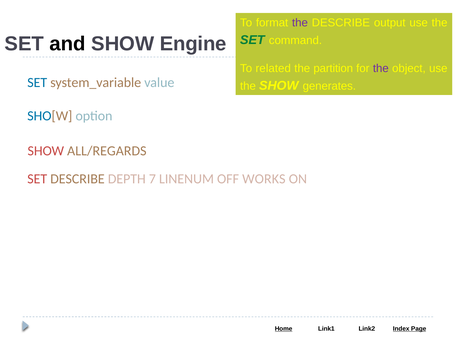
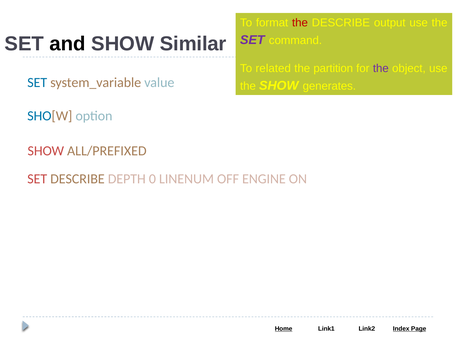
the colour: purple -> red (300, 23)
SET colour: green -> purple (252, 40)
Engine: Engine -> Similar (193, 44)
ALL/REGARDS: ALL/REGARDS -> ALL/PREFIXED (107, 151)
7: 7 -> 0 (152, 179)
WORKS: WORKS -> ENGINE (264, 179)
